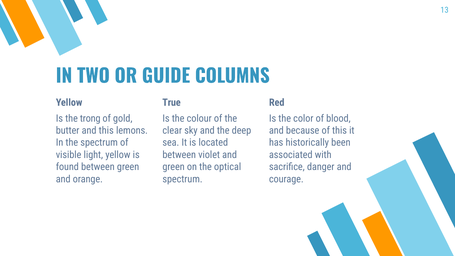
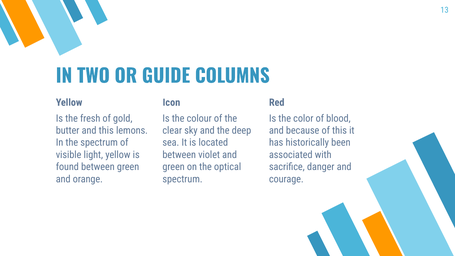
True: True -> Icon (171, 102)
trong: trong -> fresh (90, 118)
